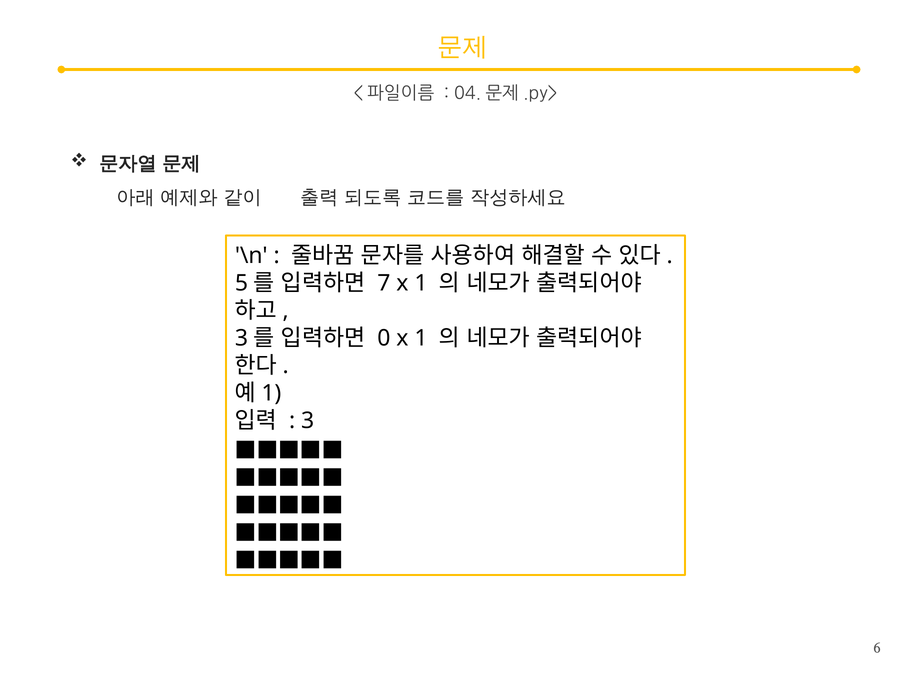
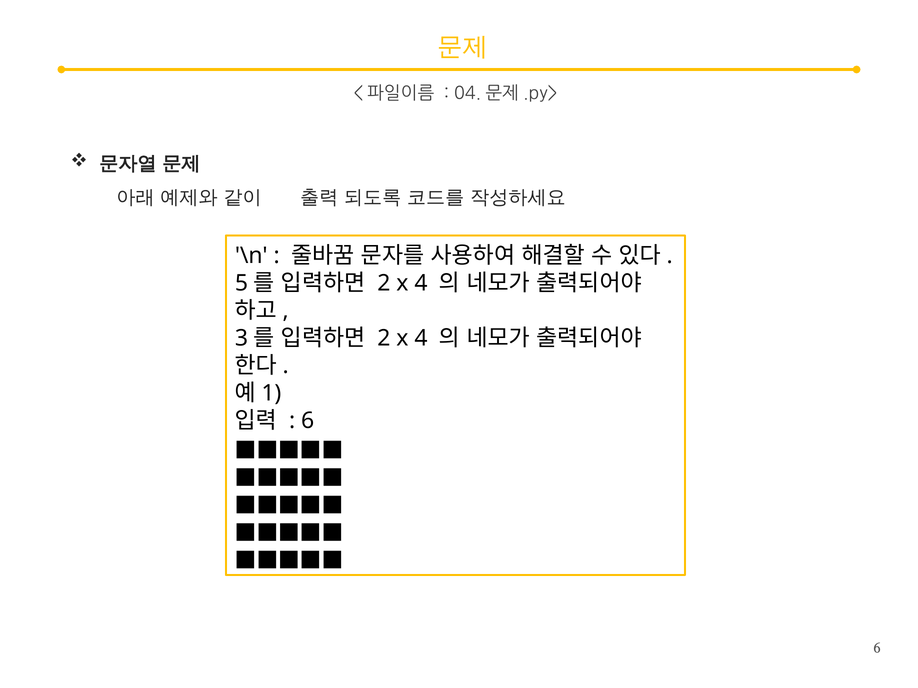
7: 7 -> 2 (384, 283)
1: 1 -> 4 (421, 283)
0: 0 -> 2 (384, 338)
1: 1 -> 4 (421, 338)
3: 3 -> 6 (308, 421)
